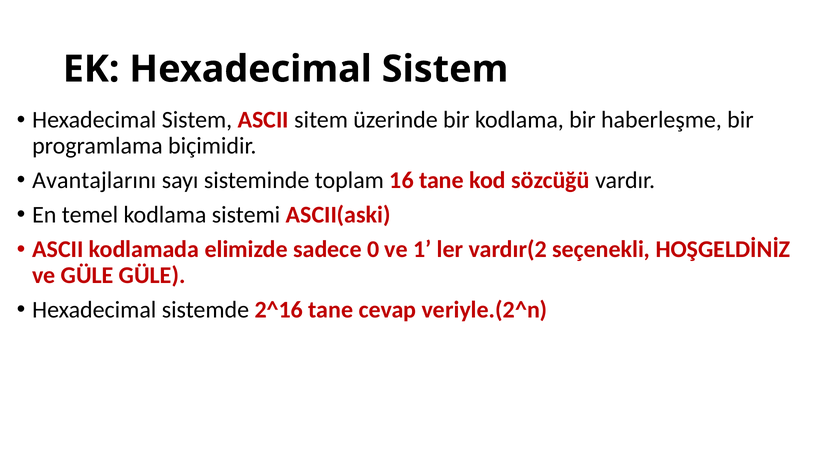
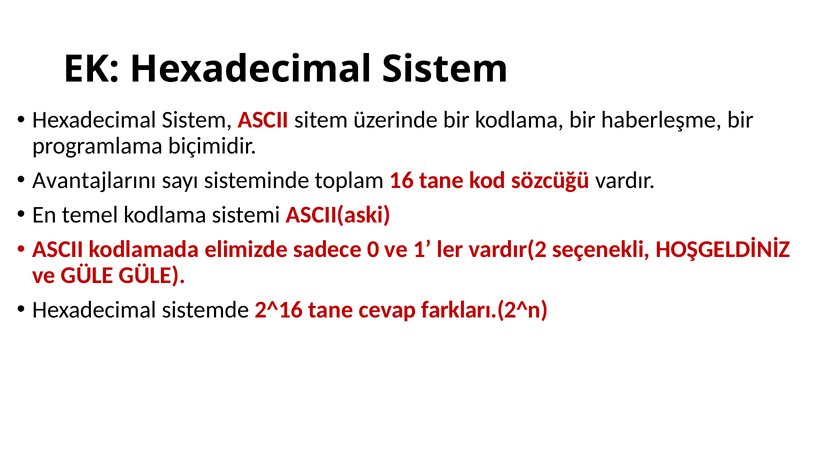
veriyle.(2^n: veriyle.(2^n -> farkları.(2^n (485, 310)
